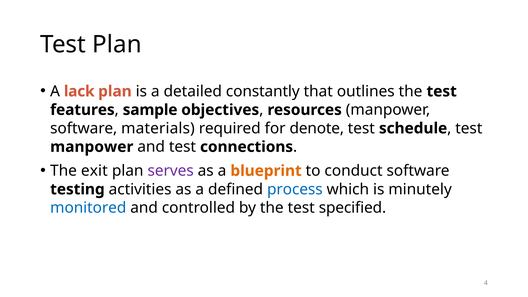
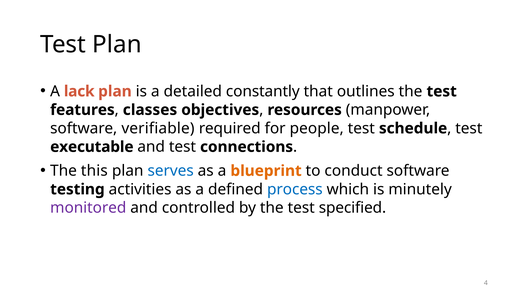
sample: sample -> classes (150, 110)
materials: materials -> verifiable (158, 128)
denote: denote -> people (317, 128)
manpower: manpower -> executable (92, 147)
exit: exit -> this (94, 171)
serves colour: purple -> blue (171, 171)
monitored colour: blue -> purple (88, 208)
